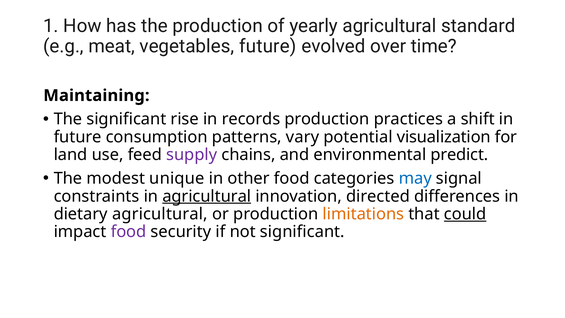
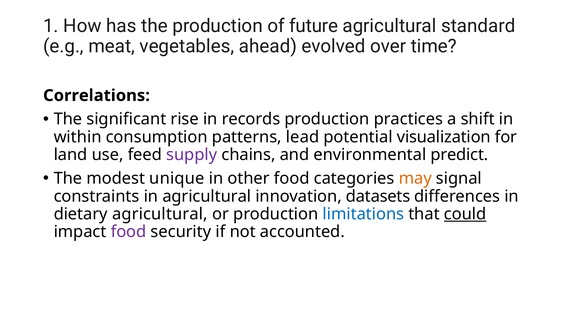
yearly: yearly -> future (314, 26)
vegetables future: future -> ahead (268, 46)
Maintaining: Maintaining -> Correlations (96, 95)
future: future -> within (78, 137)
vary: vary -> lead (303, 137)
may colour: blue -> orange (415, 178)
agricultural underline: present -> none (207, 196)
directed: directed -> datasets (378, 196)
limitations colour: orange -> blue (363, 214)
not significant: significant -> accounted (302, 232)
